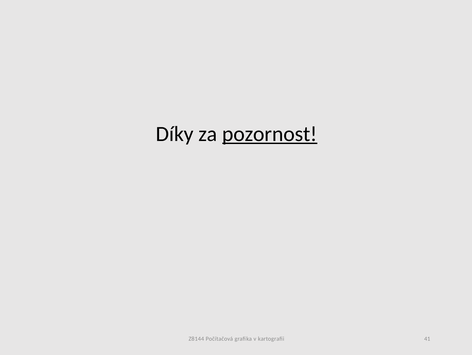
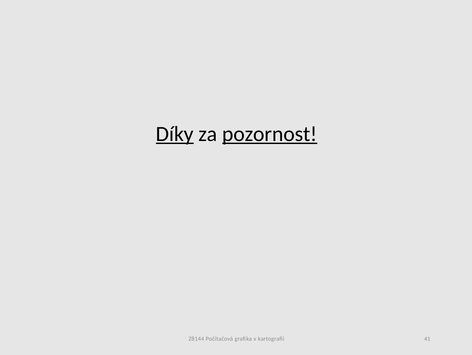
Díky underline: none -> present (175, 134)
